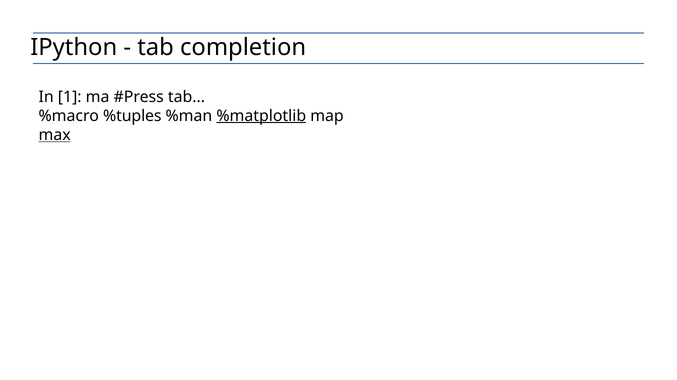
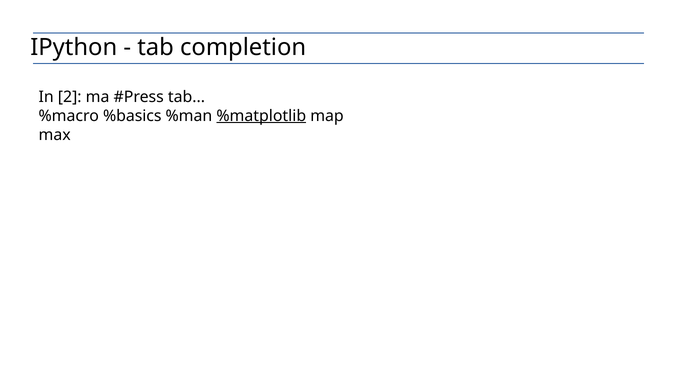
1: 1 -> 2 (70, 97)
%tuples: %tuples -> %basics (132, 116)
max underline: present -> none (55, 135)
